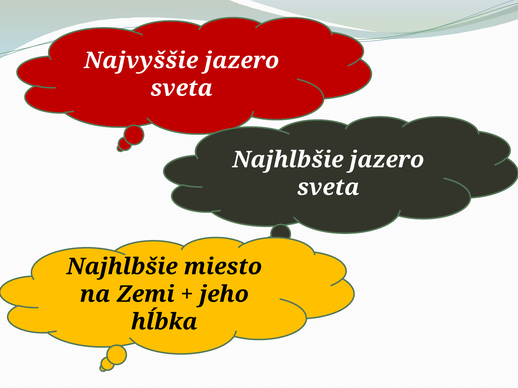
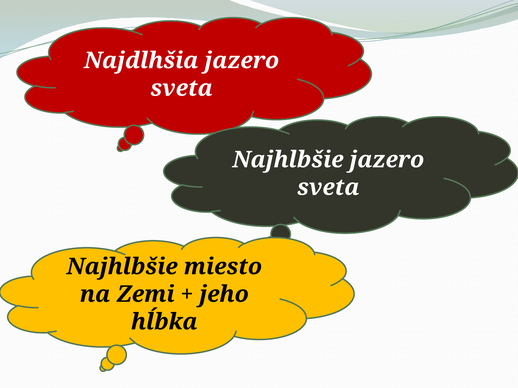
Najvyššie: Najvyššie -> Najdlhšia (141, 61)
